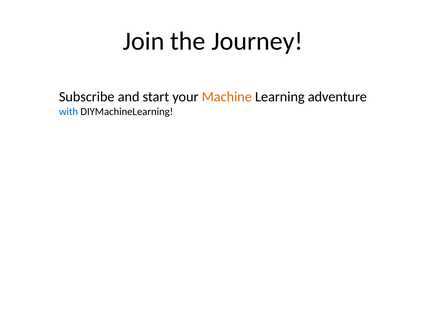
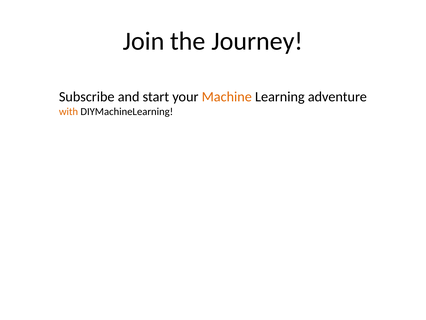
with colour: blue -> orange (69, 111)
